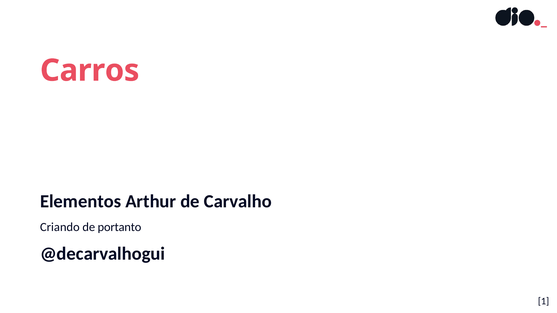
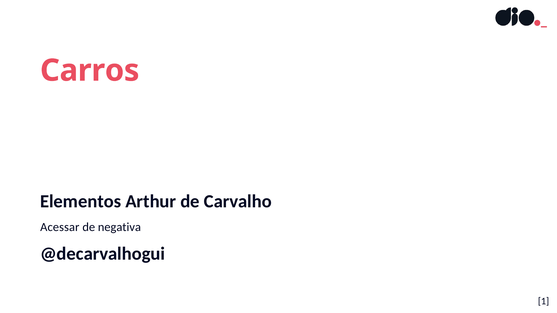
Criando: Criando -> Acessar (60, 227)
portanto: portanto -> negativa (119, 227)
